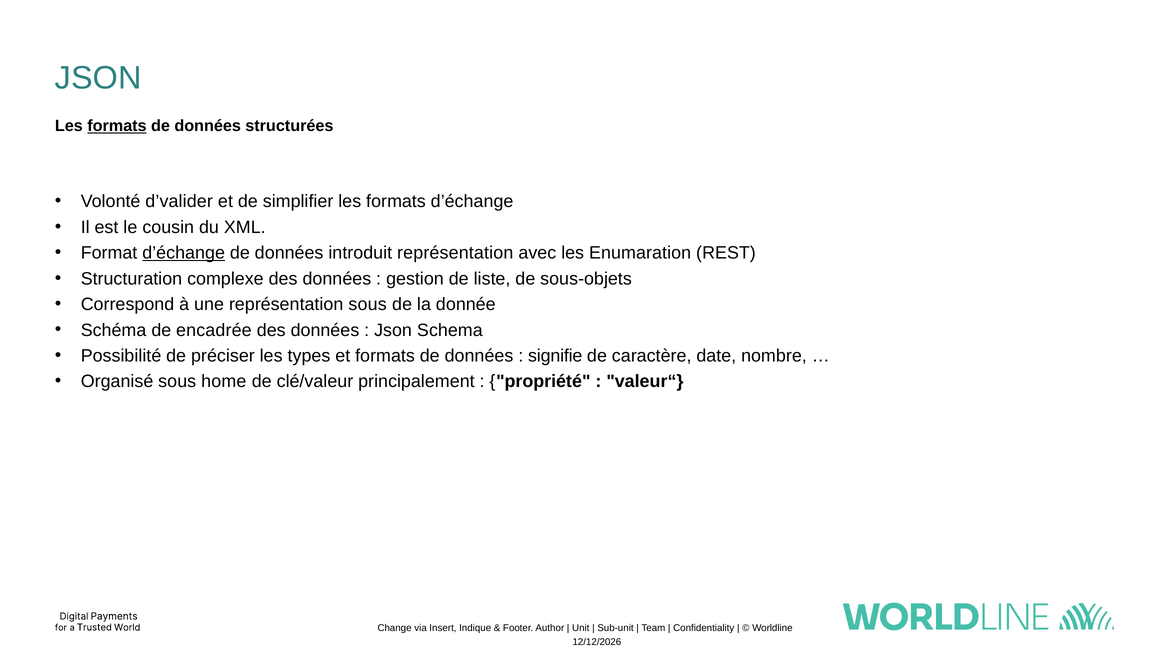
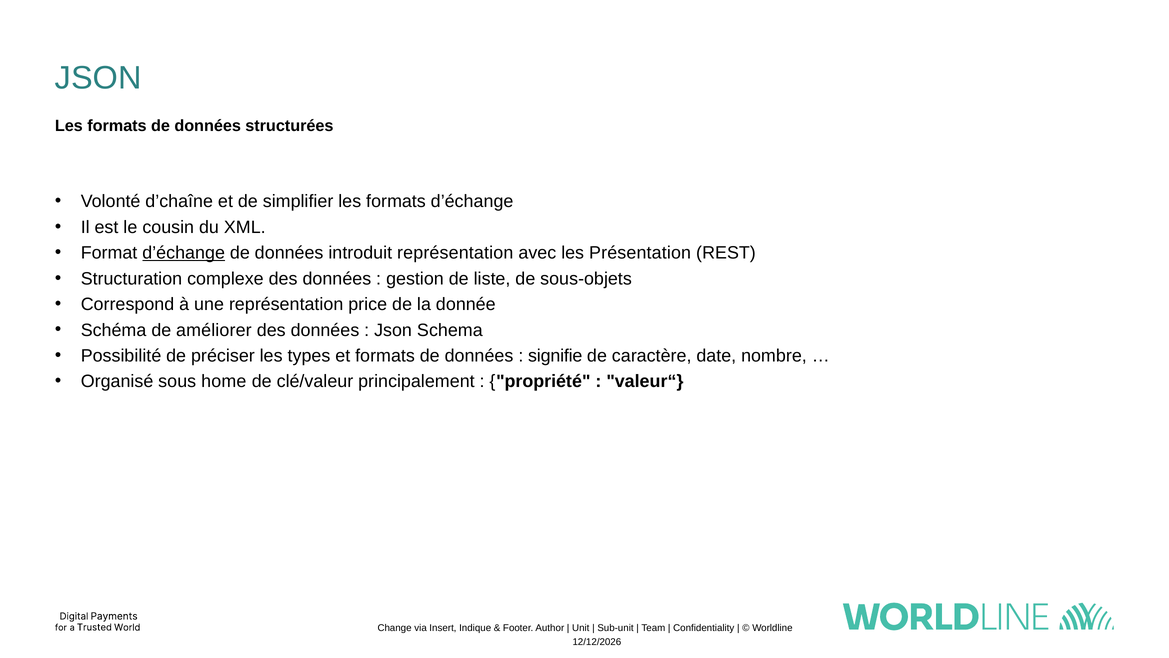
formats underline: present -> none (117, 126)
d’valider: d’valider -> d’chaîne (179, 201)
Enumaration: Enumaration -> Présentation (640, 253)
représentation sous: sous -> price (368, 304)
encadrée: encadrée -> améliorer (214, 330)
